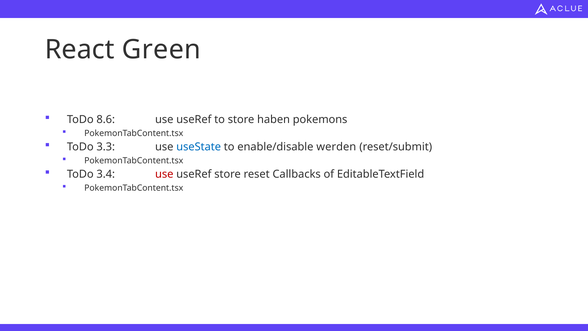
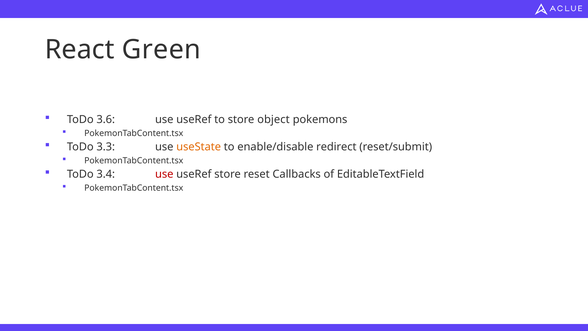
8.6: 8.6 -> 3.6 (106, 120)
haben: haben -> object (273, 120)
useState colour: blue -> orange (199, 147)
werden: werden -> redirect (336, 147)
